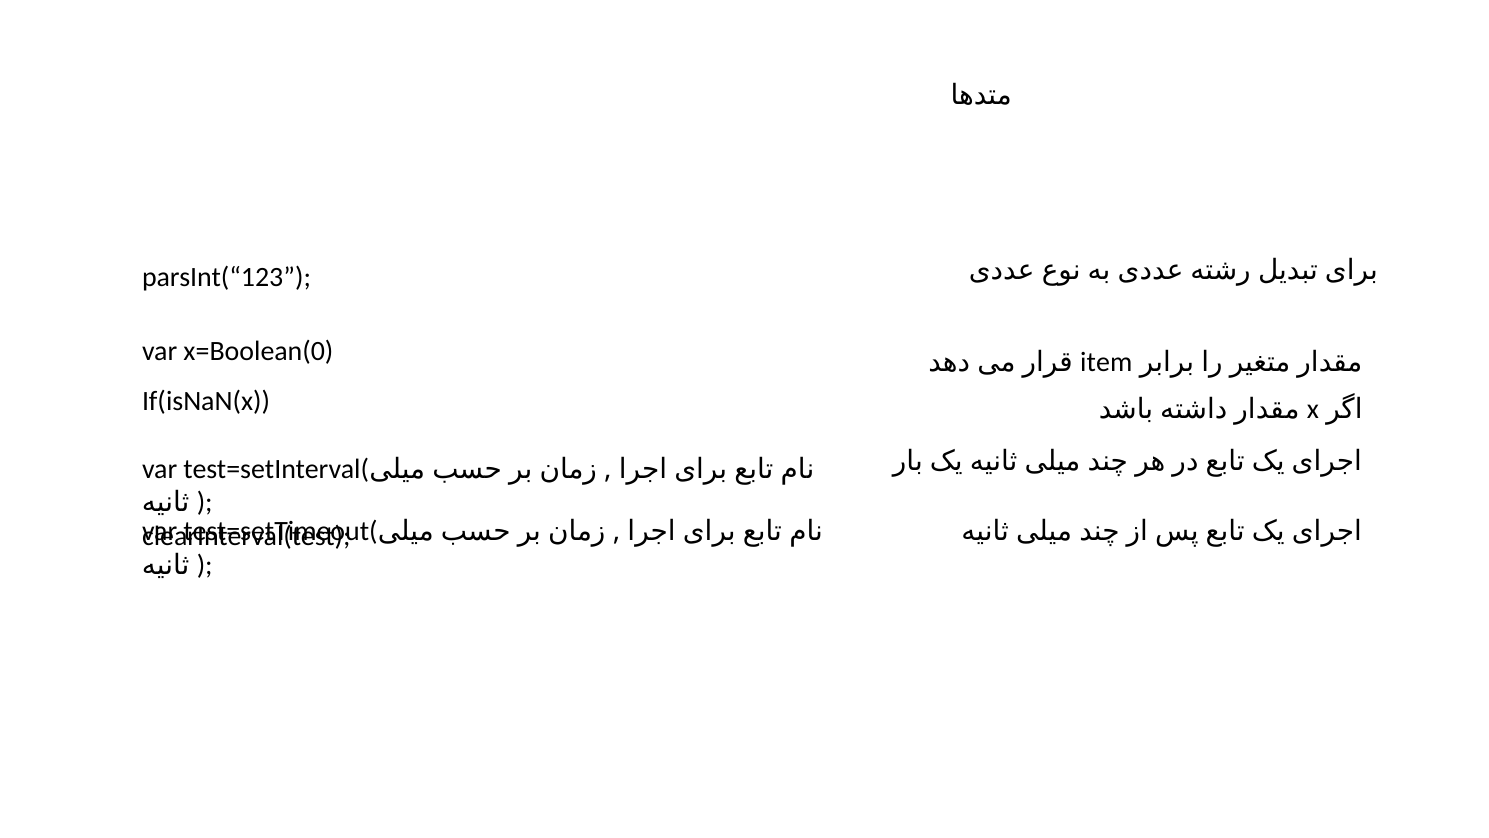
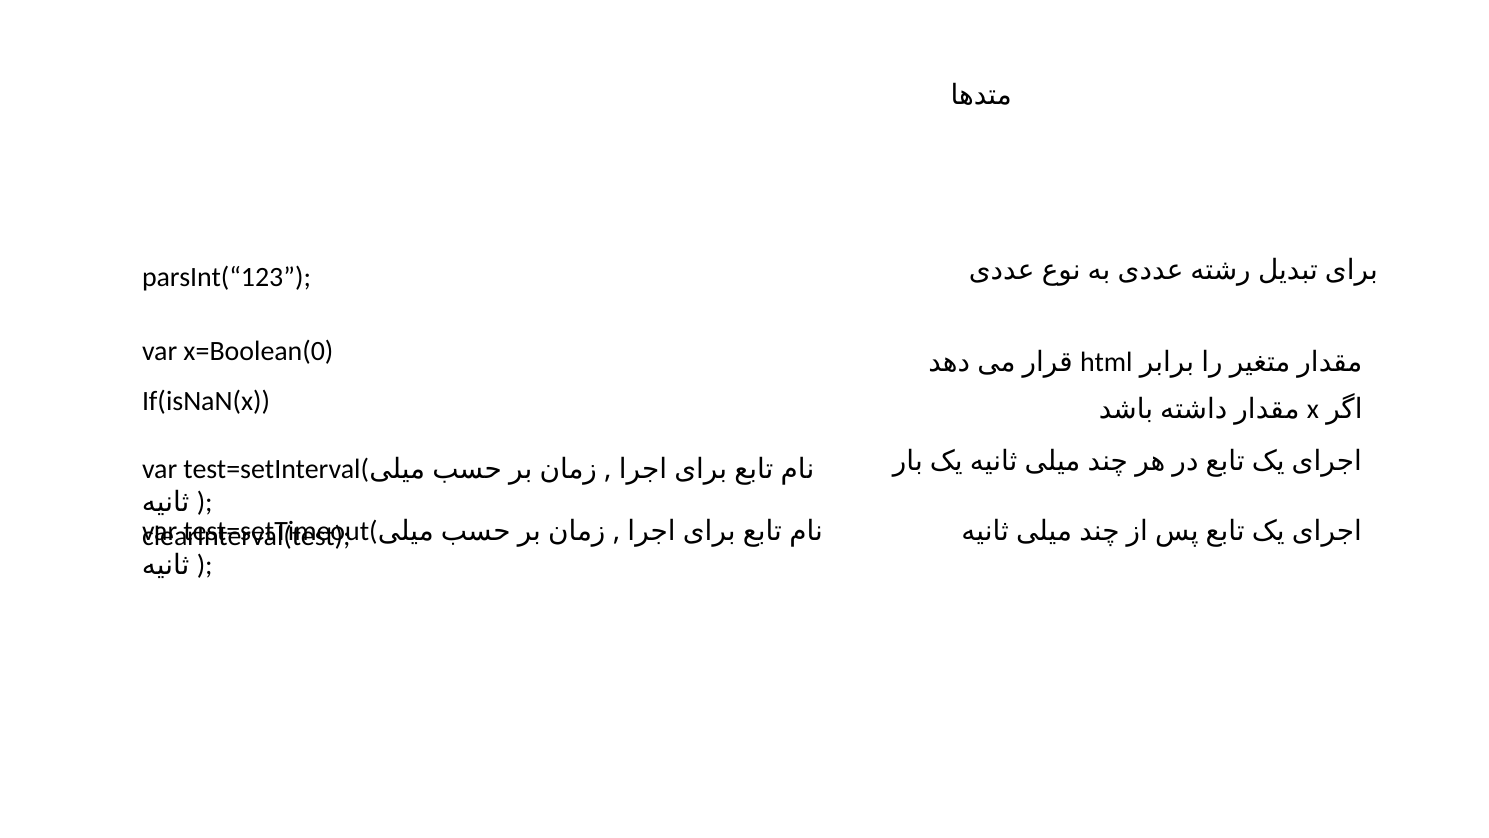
item: item -> html (1106, 362)
